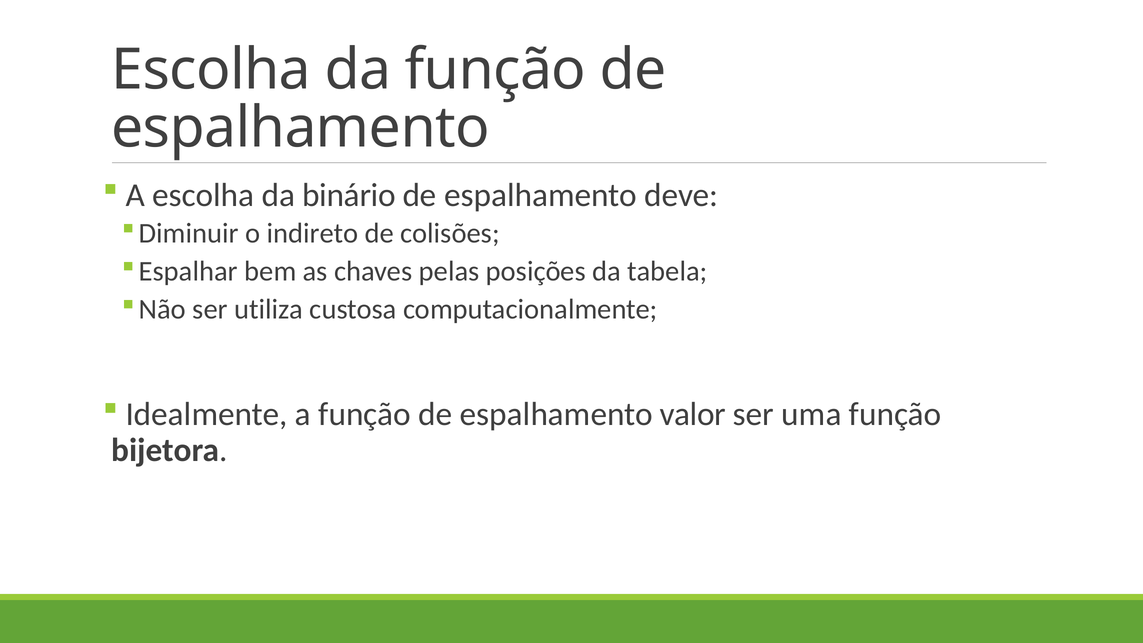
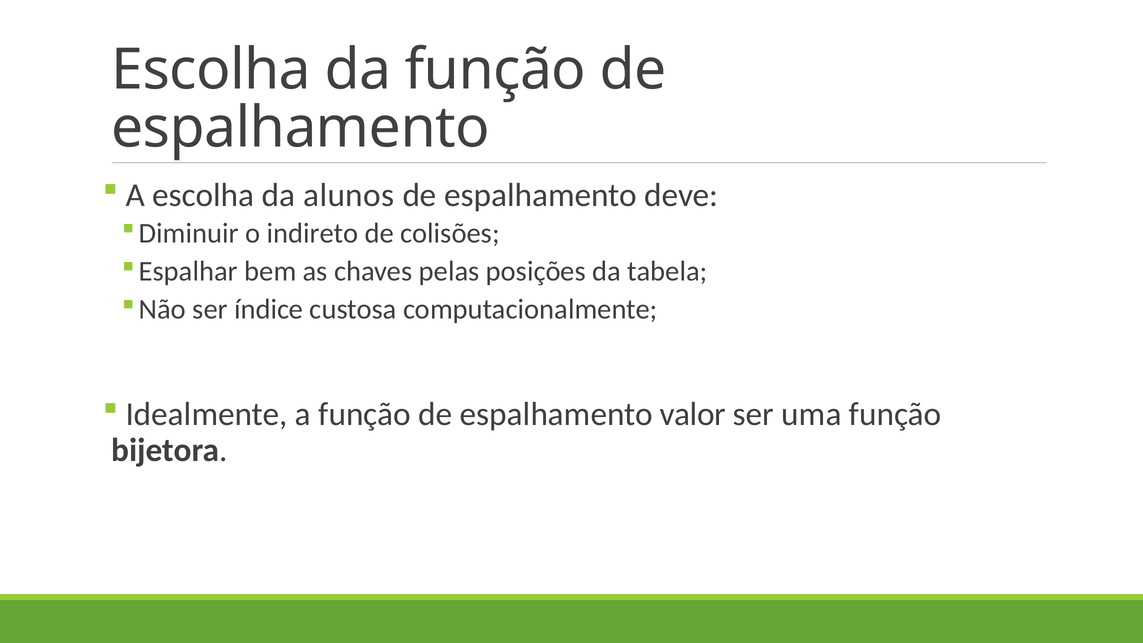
binário: binário -> alunos (349, 195)
utiliza: utiliza -> índice (269, 309)
